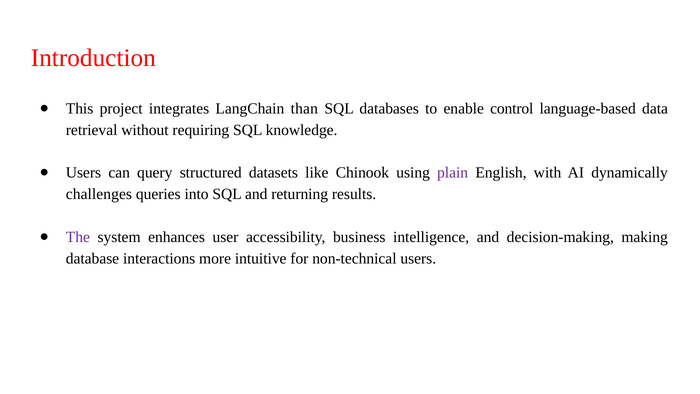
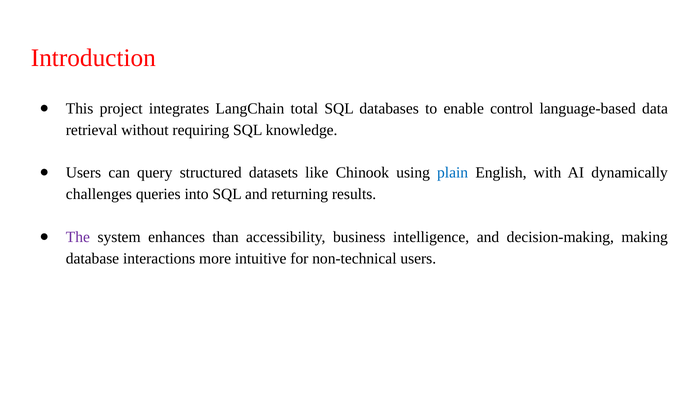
than: than -> total (304, 108)
plain colour: purple -> blue (453, 173)
user: user -> than (226, 237)
